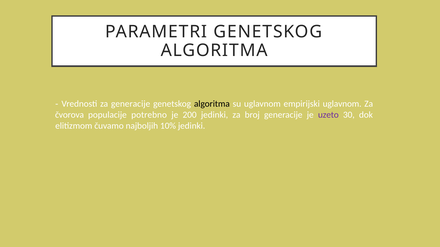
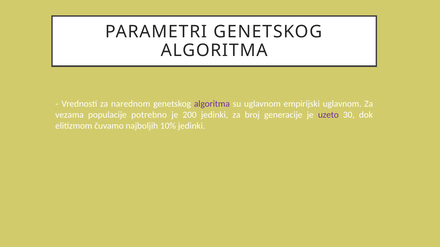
za generacije: generacije -> narednom (131, 104)
algoritma colour: black -> purple (212, 104)
čvorova: čvorova -> vezama (70, 115)
